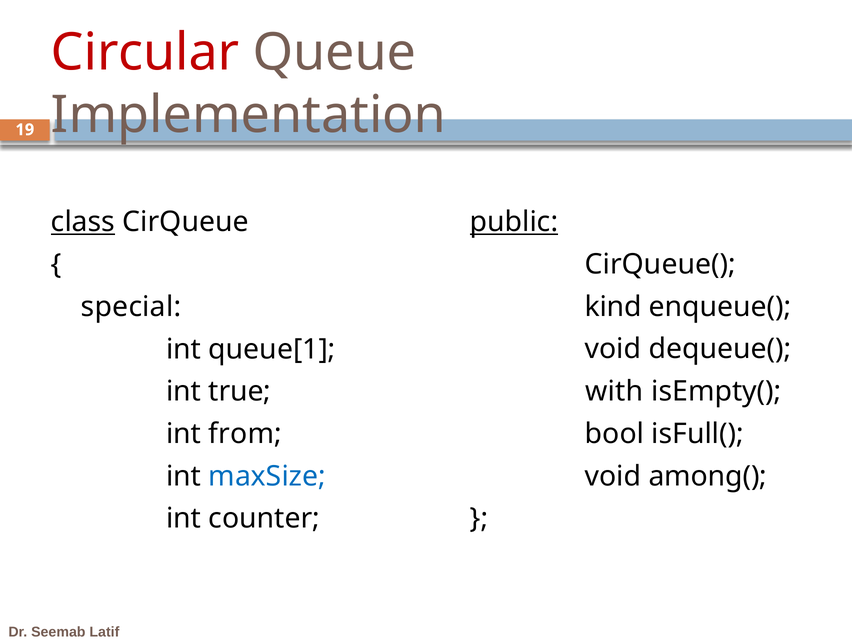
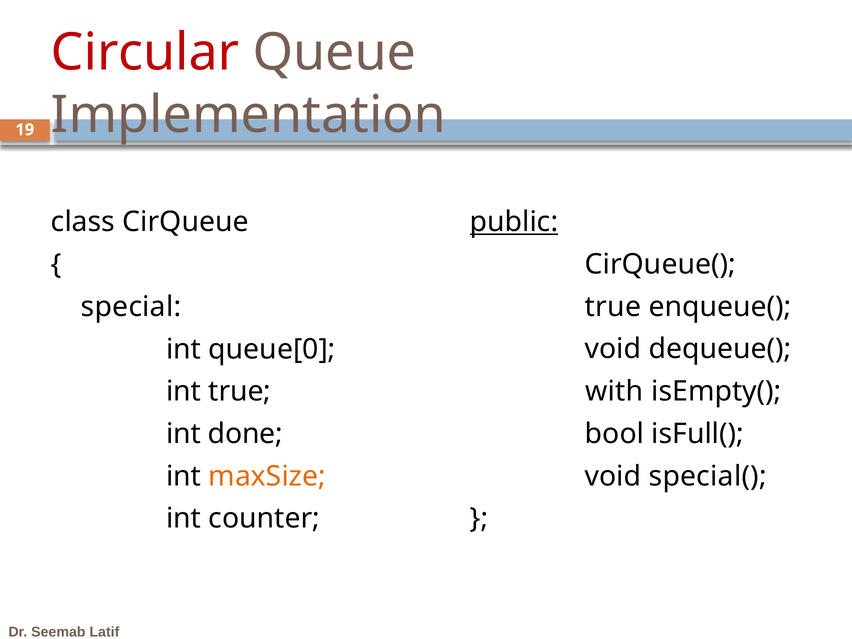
class underline: present -> none (83, 222)
kind: kind -> true (613, 307)
queue[1: queue[1 -> queue[0 (272, 349)
from: from -> done (245, 434)
maxSize colour: blue -> orange (267, 476)
among(: among( -> special( (708, 476)
